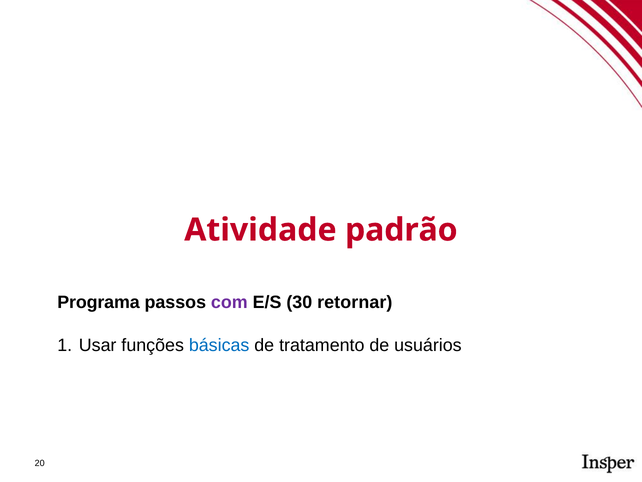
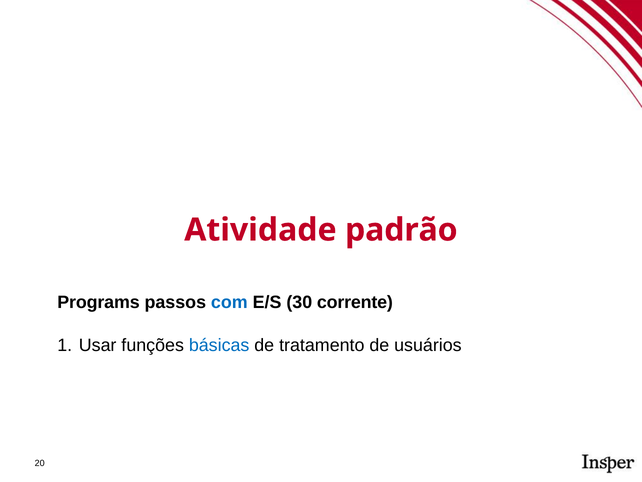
Programa: Programa -> Programs (99, 302)
com colour: purple -> blue (229, 302)
retornar: retornar -> corrente (355, 302)
